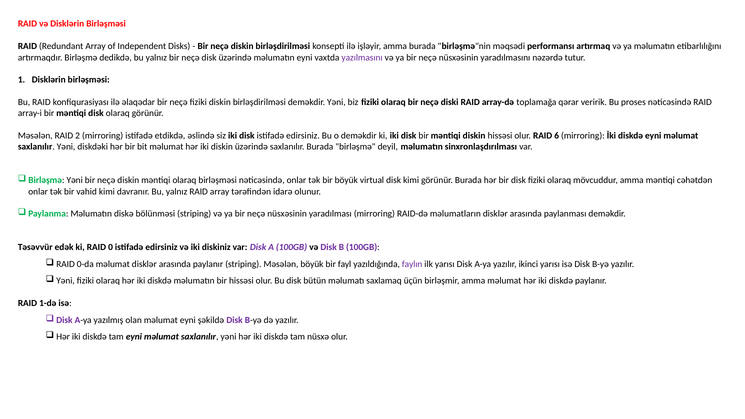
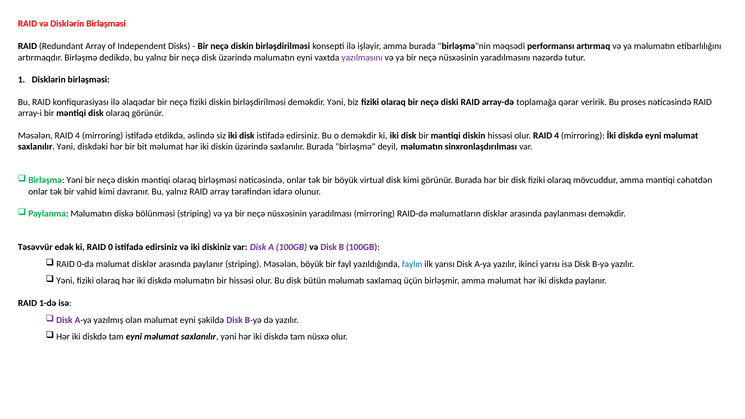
Məsələn RAID 2: 2 -> 4 (78, 136)
olur RAID 6: 6 -> 4 (557, 136)
faylın colour: purple -> blue (412, 264)
